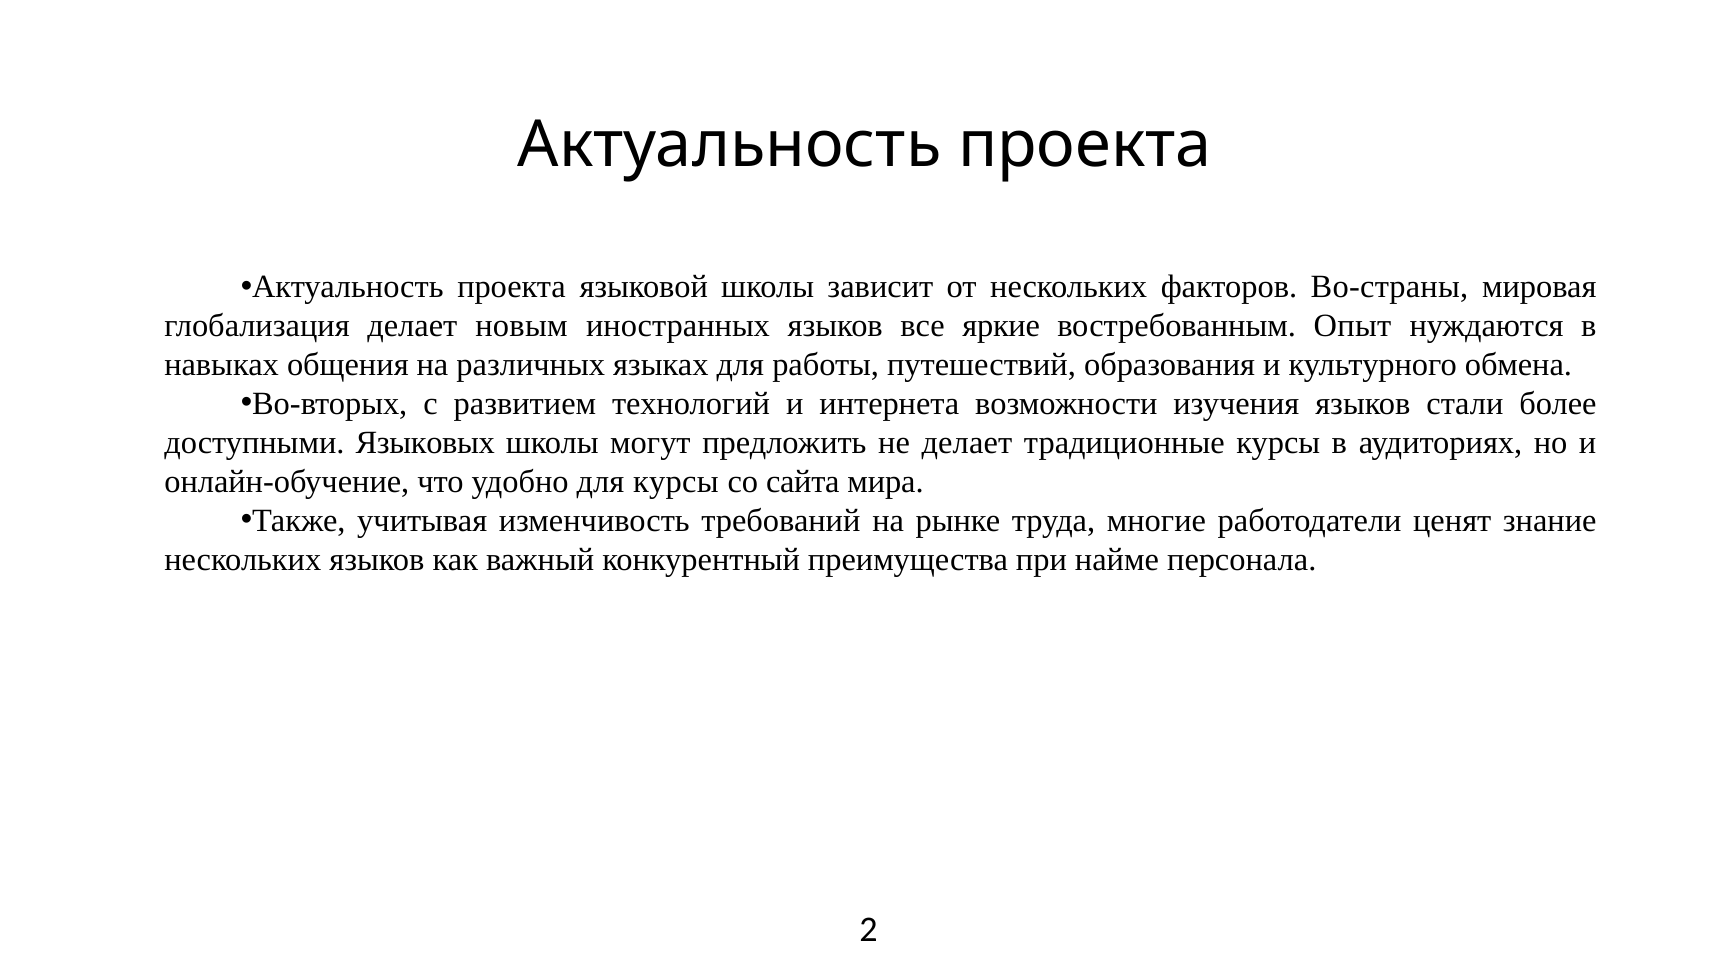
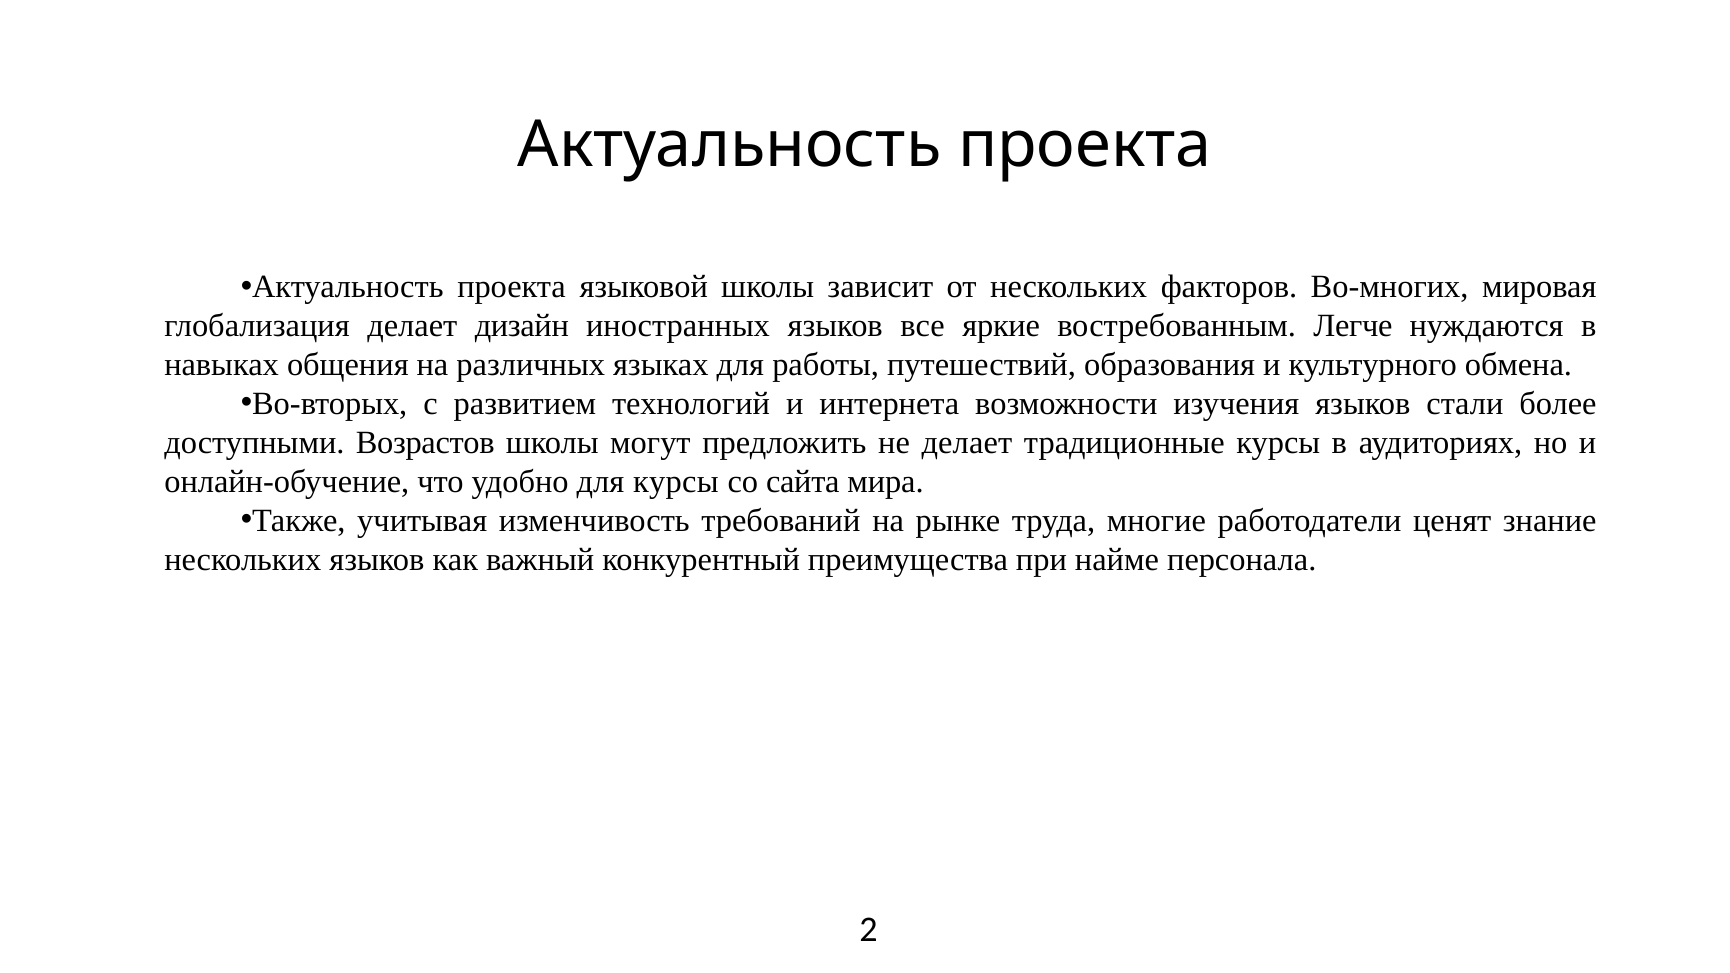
Во-страны: Во-страны -> Во-многих (1390, 287)
новым: новым -> дизайн (522, 326)
Опыт: Опыт -> Легче (1353, 326)
Языковых: Языковых -> Возрастов (425, 443)
